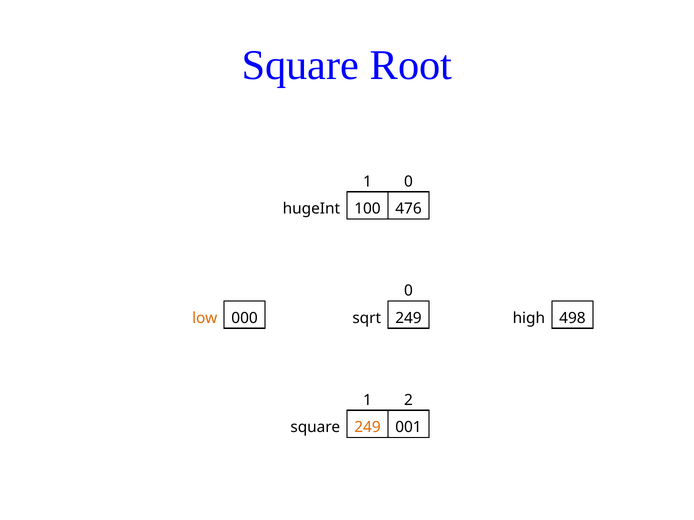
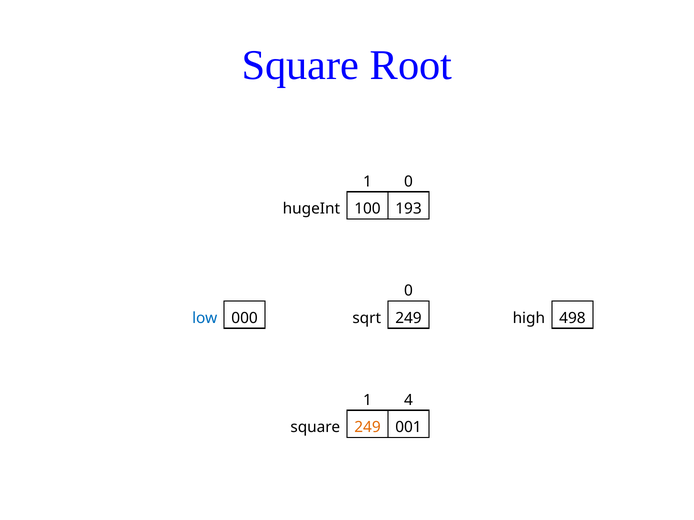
476: 476 -> 193 (409, 209)
low colour: orange -> blue (205, 318)
2: 2 -> 4 (408, 400)
